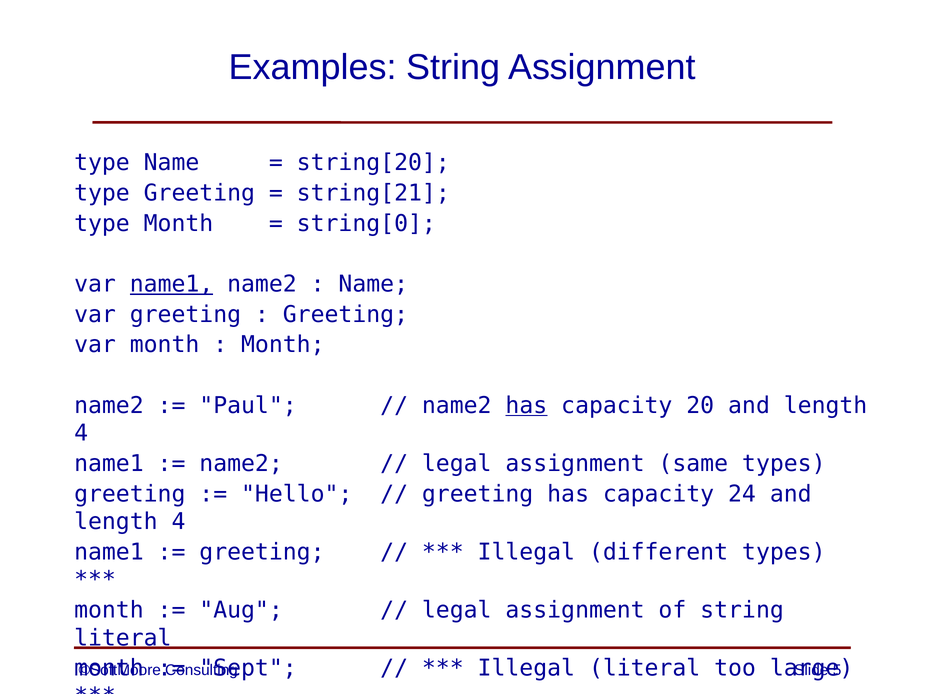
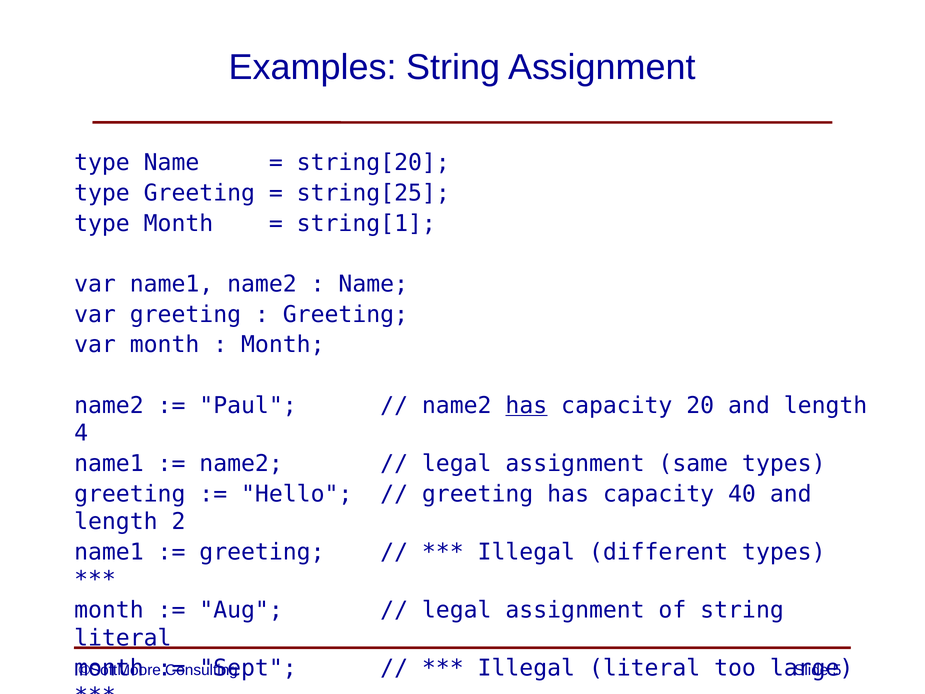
string[21: string[21 -> string[25 (373, 193)
string[0: string[0 -> string[1 (366, 223)
name1 underline: present -> none (172, 284)
24: 24 -> 40 (742, 494)
4: 4 -> 2 (179, 522)
